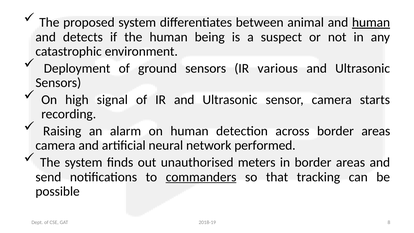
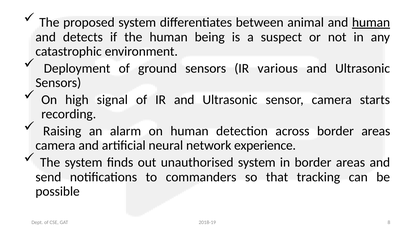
performed: performed -> experience (265, 145)
unauthorised meters: meters -> system (257, 162)
commanders underline: present -> none (201, 177)
